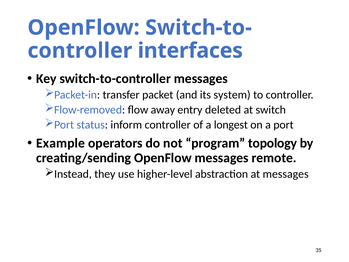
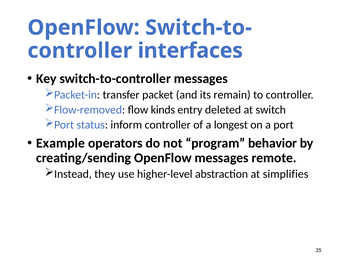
system: system -> remain (232, 95)
away: away -> kinds (163, 110)
topology: topology -> behavior (273, 143)
at messages: messages -> simplifies (286, 174)
